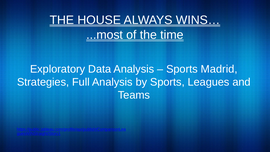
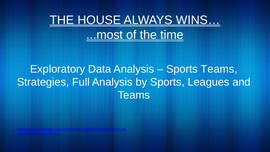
Sports Madrid: Madrid -> Teams (219, 69)
